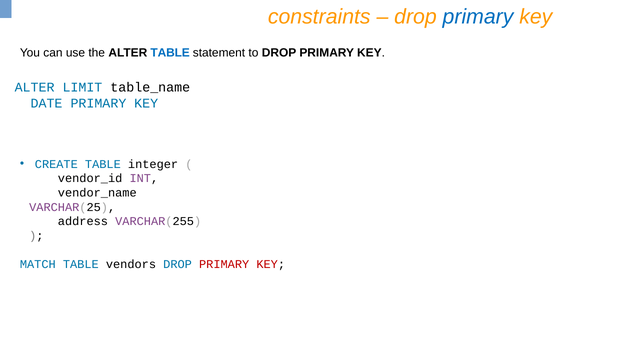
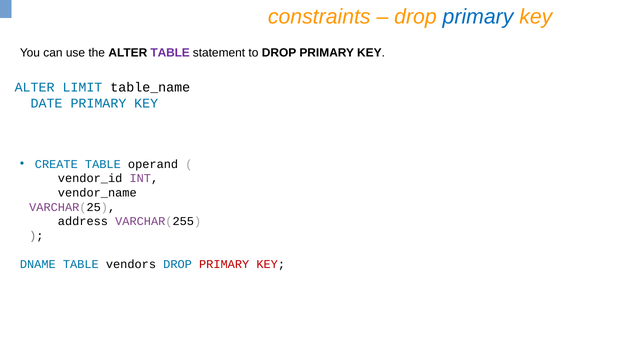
TABLE colour: blue -> purple (170, 53)
integer: integer -> operand (153, 164)
MATCH: MATCH -> DNAME (38, 265)
